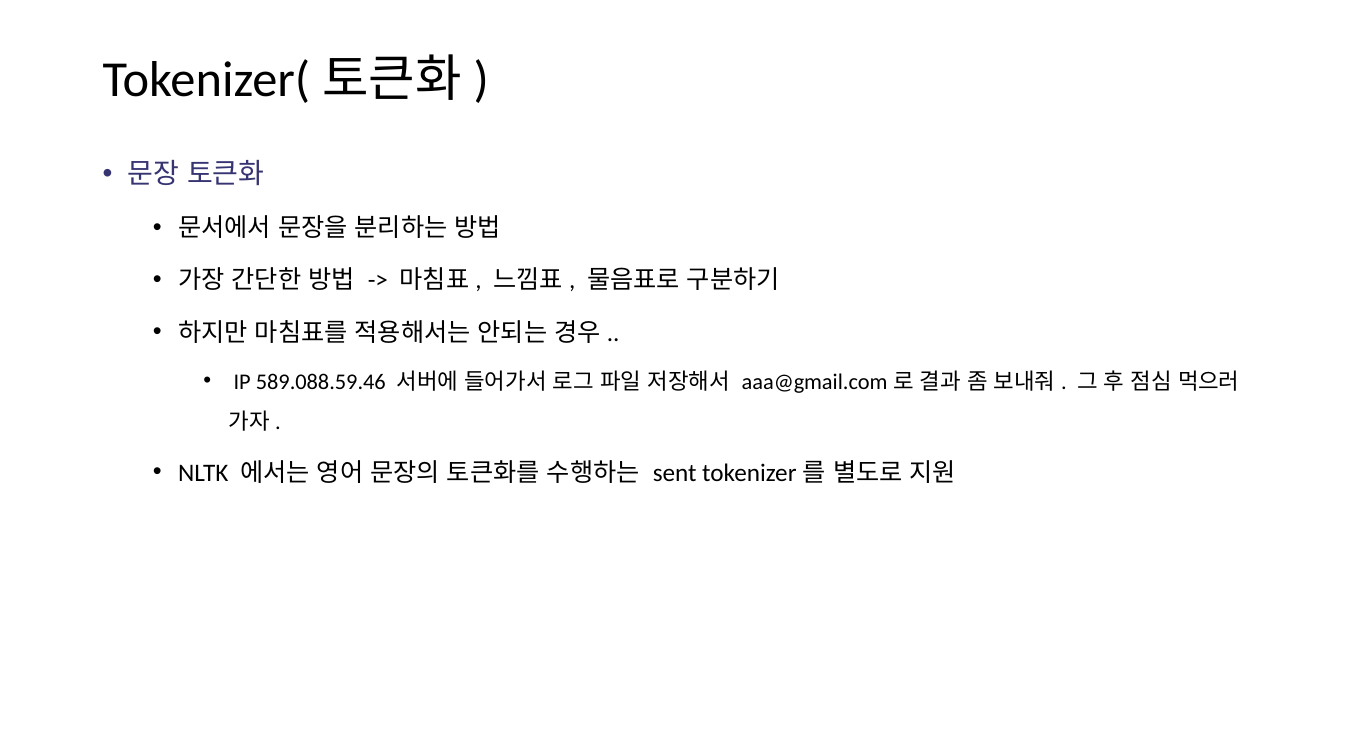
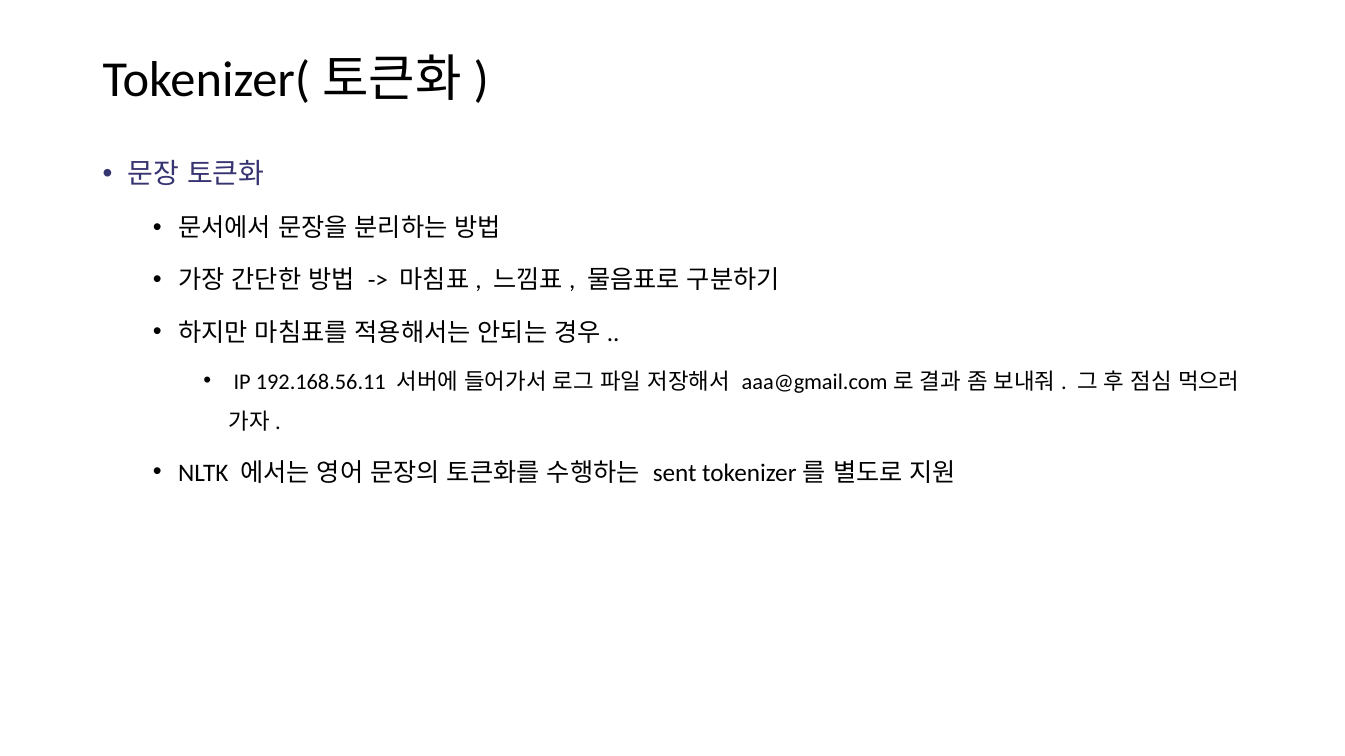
589.088.59.46: 589.088.59.46 -> 192.168.56.11 (321, 382)
